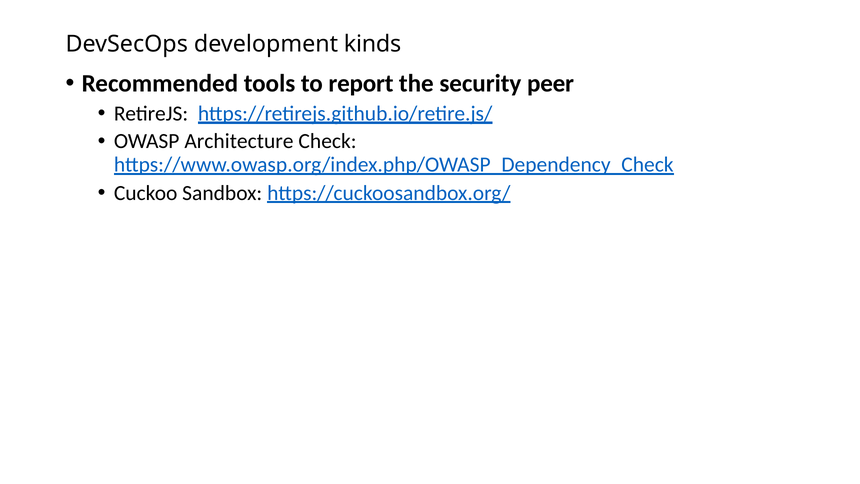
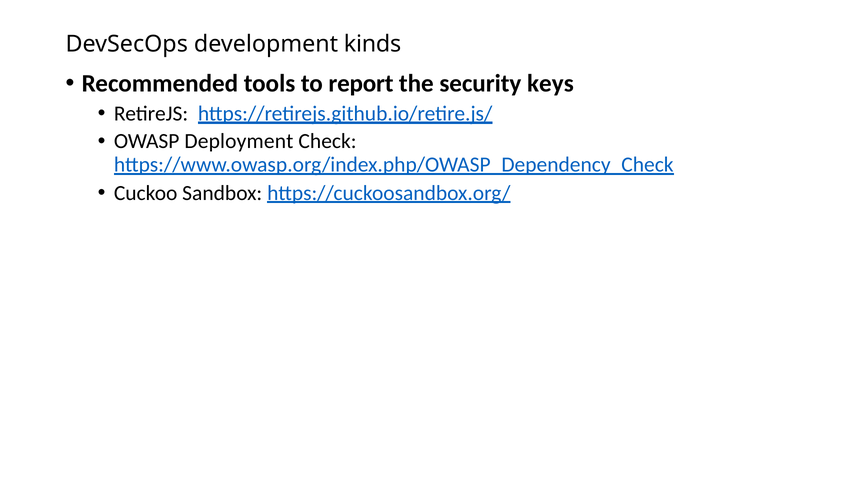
peer: peer -> keys (550, 83)
Architecture: Architecture -> Deployment (239, 141)
